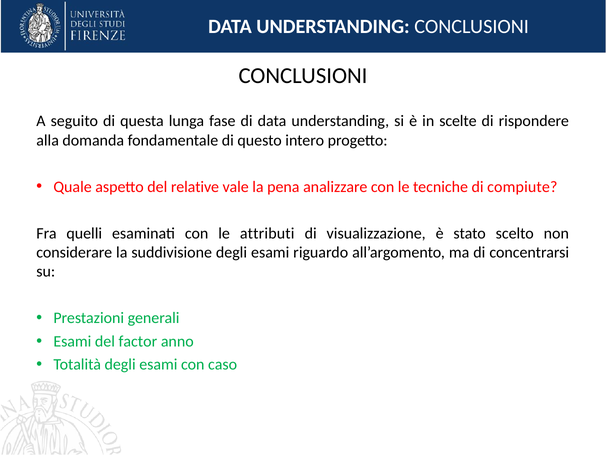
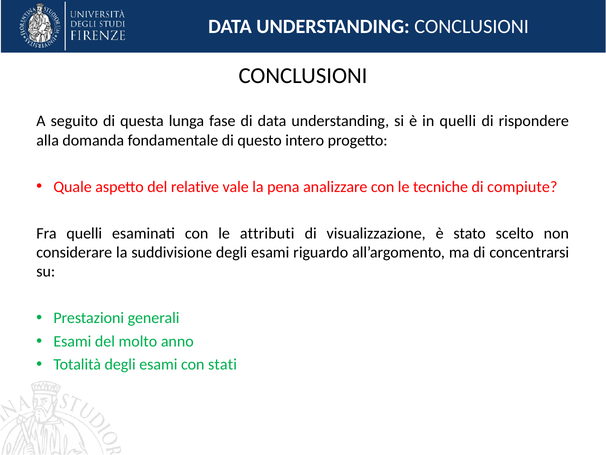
in scelte: scelte -> quelli (458, 121)
factor: factor -> molto (138, 341)
caso: caso -> stati (222, 364)
